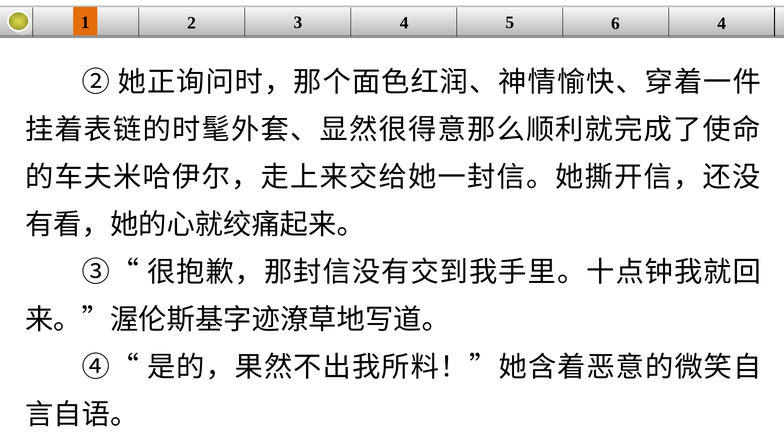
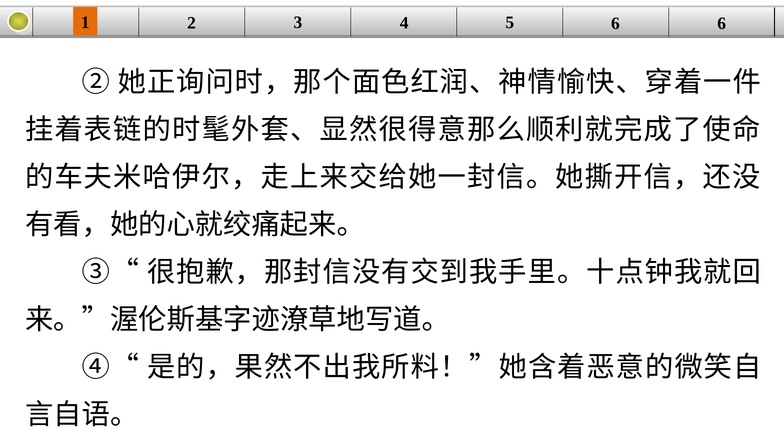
6 4: 4 -> 6 (722, 24)
